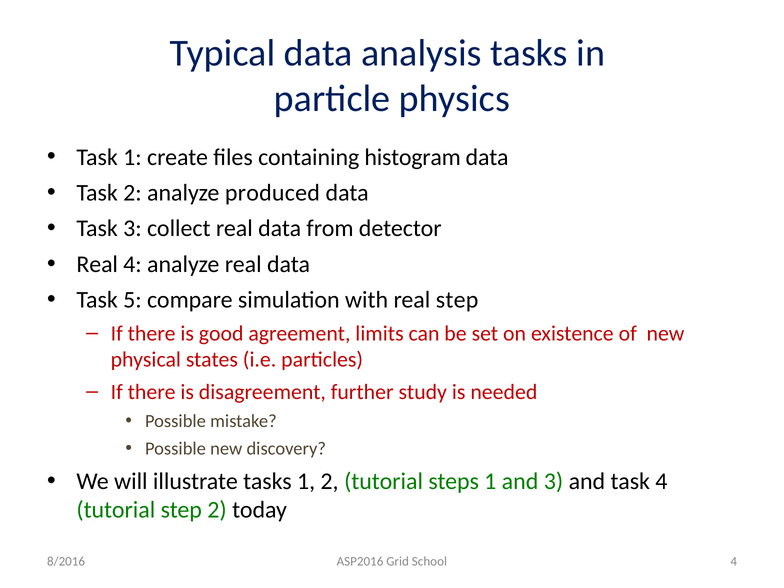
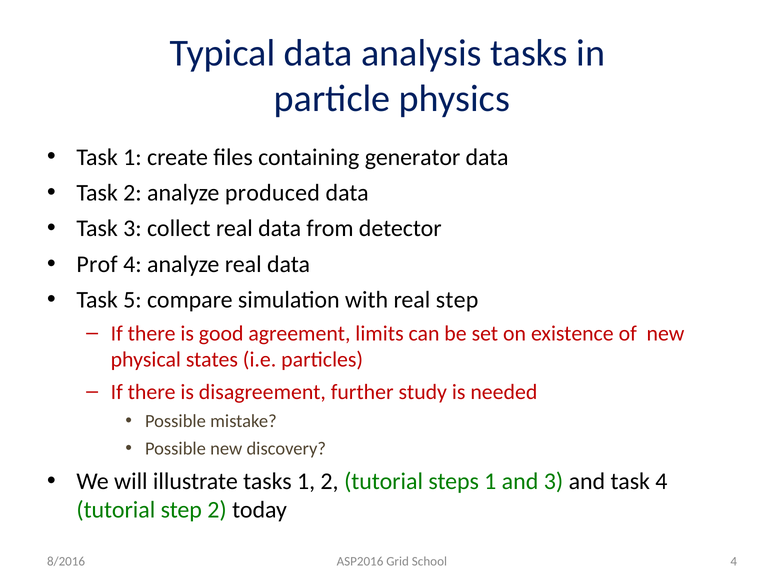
histogram: histogram -> generator (413, 157)
Real: Real -> Prof (97, 264)
